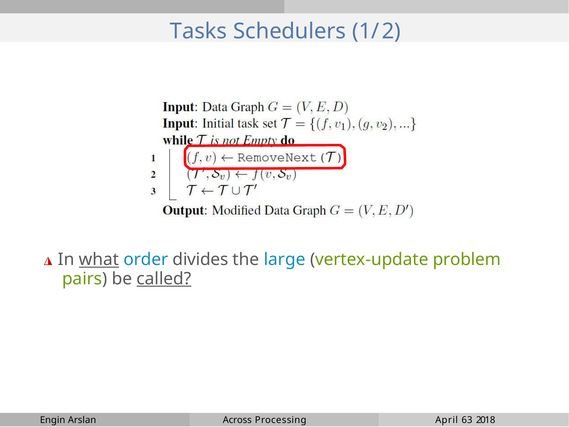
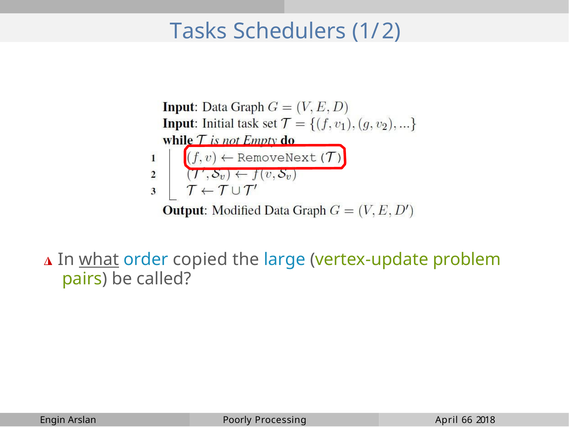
divides: divides -> copied (200, 260)
called underline: present -> none (164, 279)
Across: Across -> Poorly (237, 420)
63: 63 -> 66 (467, 420)
